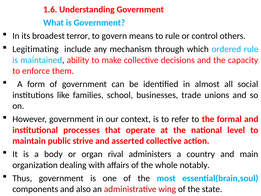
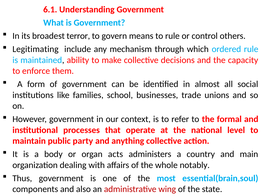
1.6: 1.6 -> 6.1 (50, 10)
strive: strive -> party (83, 141)
asserted: asserted -> anything (128, 141)
rival: rival -> acts (116, 154)
